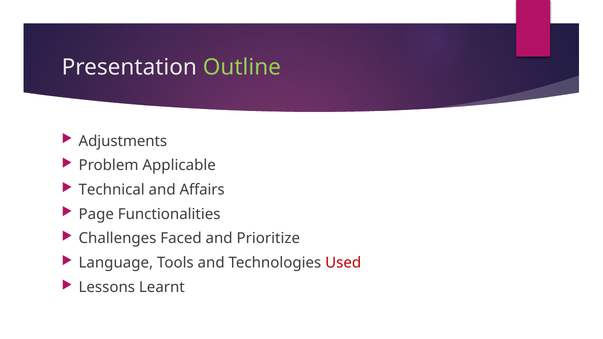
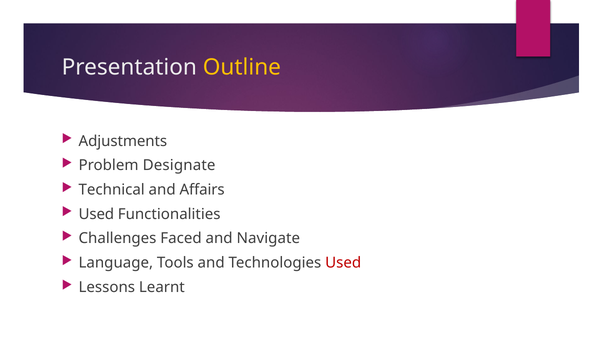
Outline colour: light green -> yellow (242, 67)
Applicable: Applicable -> Designate (179, 166)
Page: Page -> Used (96, 214)
Prioritize: Prioritize -> Navigate (268, 239)
